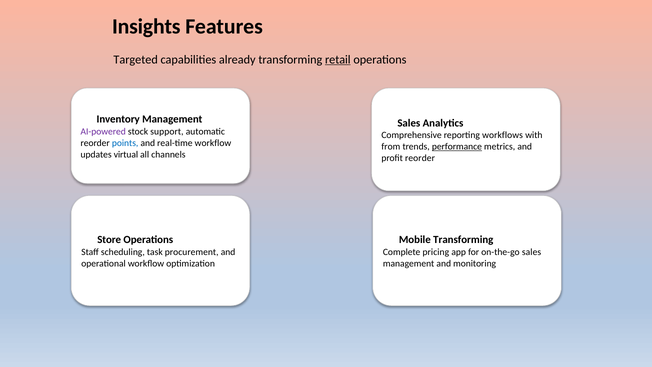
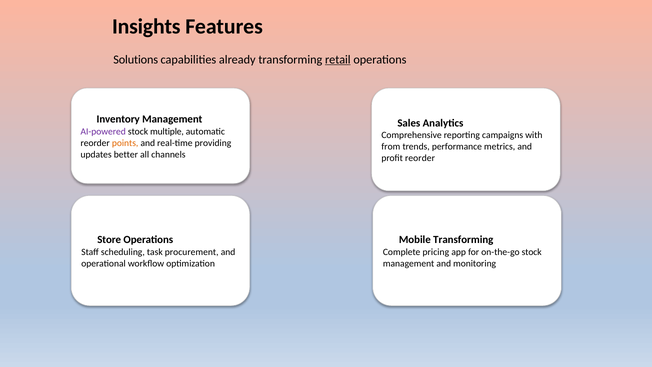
Targeted: Targeted -> Solutions (136, 59)
support: support -> multiple (167, 131)
workflows: workflows -> campaigns (503, 135)
points colour: blue -> orange (125, 143)
real-time workflow: workflow -> providing (213, 143)
performance underline: present -> none (457, 147)
virtual: virtual -> better (126, 154)
on-the-go sales: sales -> stock (532, 252)
